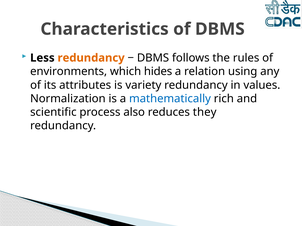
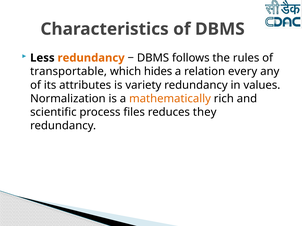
environments: environments -> transportable (69, 72)
using: using -> every (243, 72)
mathematically colour: blue -> orange (170, 99)
also: also -> files (134, 112)
